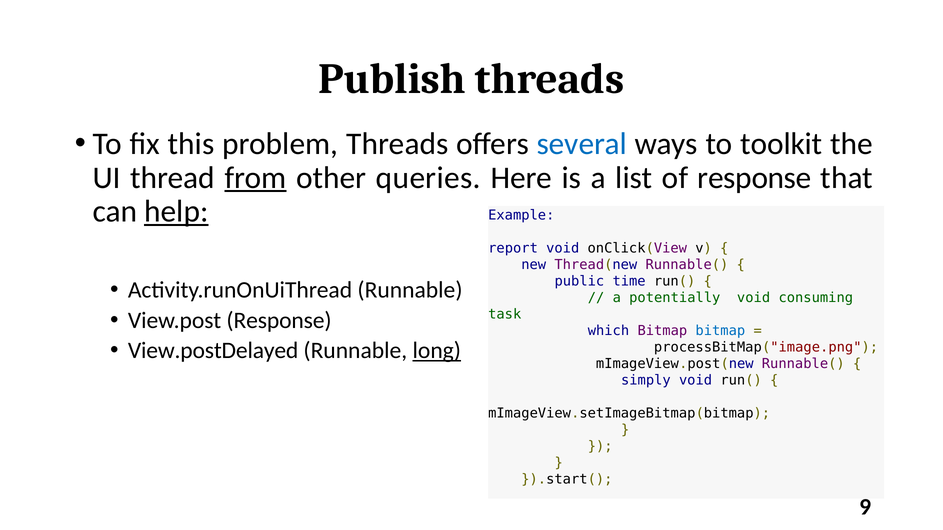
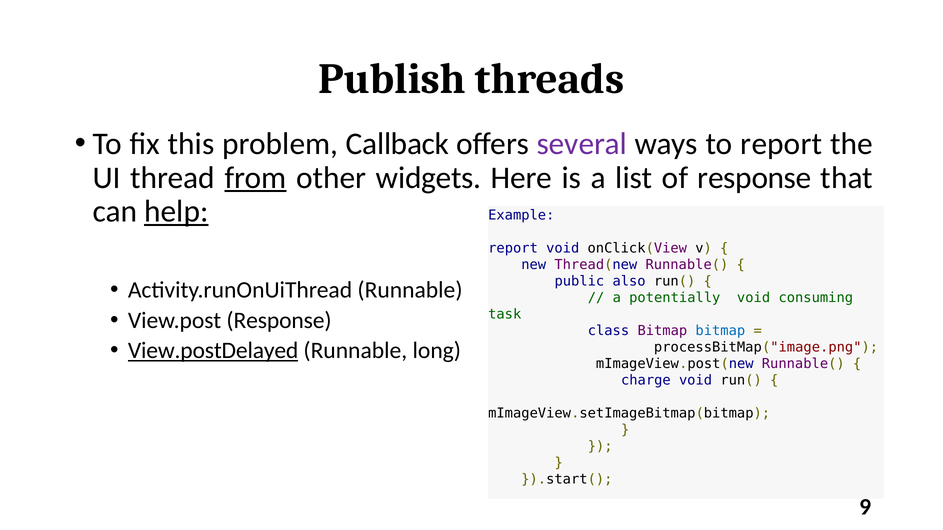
problem Threads: Threads -> Callback (398, 144)
several colour: blue -> purple (582, 144)
to toolkit: toolkit -> report (781, 144)
queries: queries -> widgets (429, 178)
time: time -> also (629, 281)
which: which -> class (608, 331)
View.postDelayed underline: none -> present (213, 351)
long underline: present -> none (437, 351)
simply: simply -> charge (646, 380)
